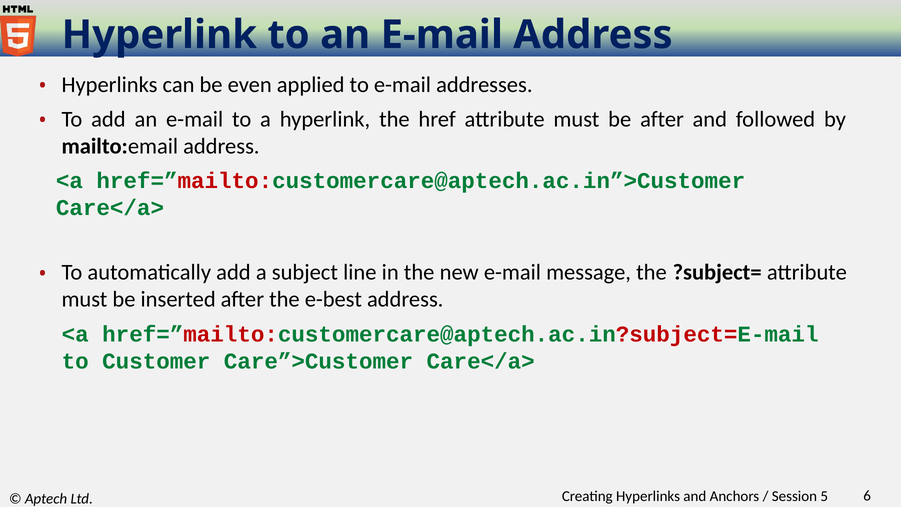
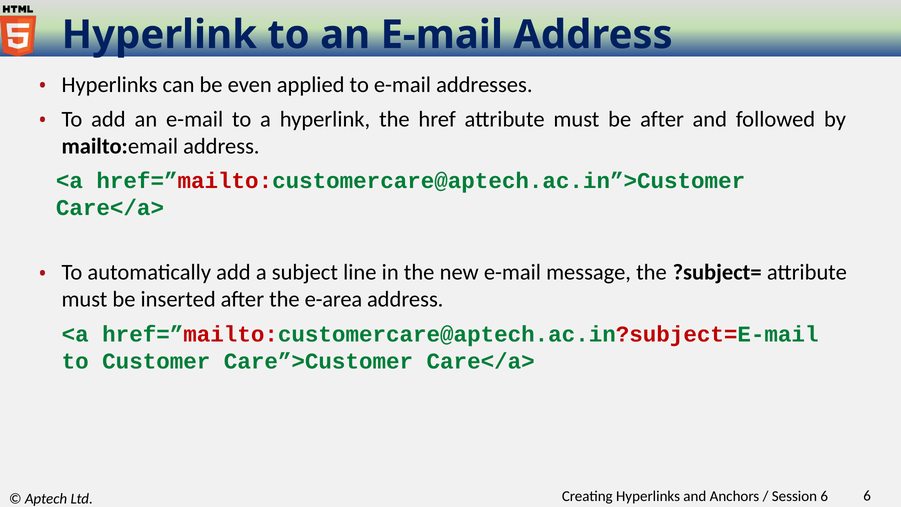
e-best: e-best -> e-area (333, 299)
Session 5: 5 -> 6 (824, 496)
